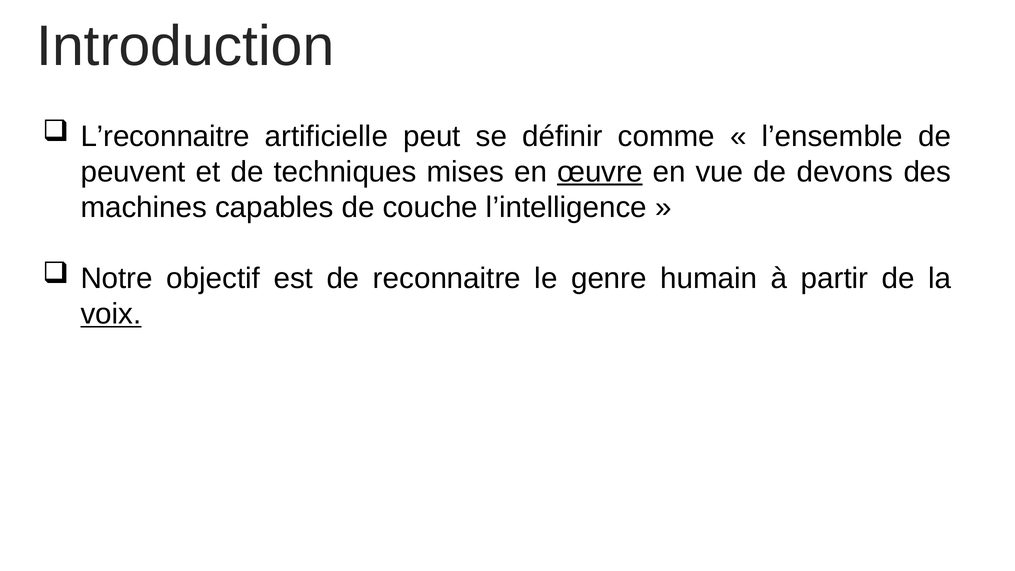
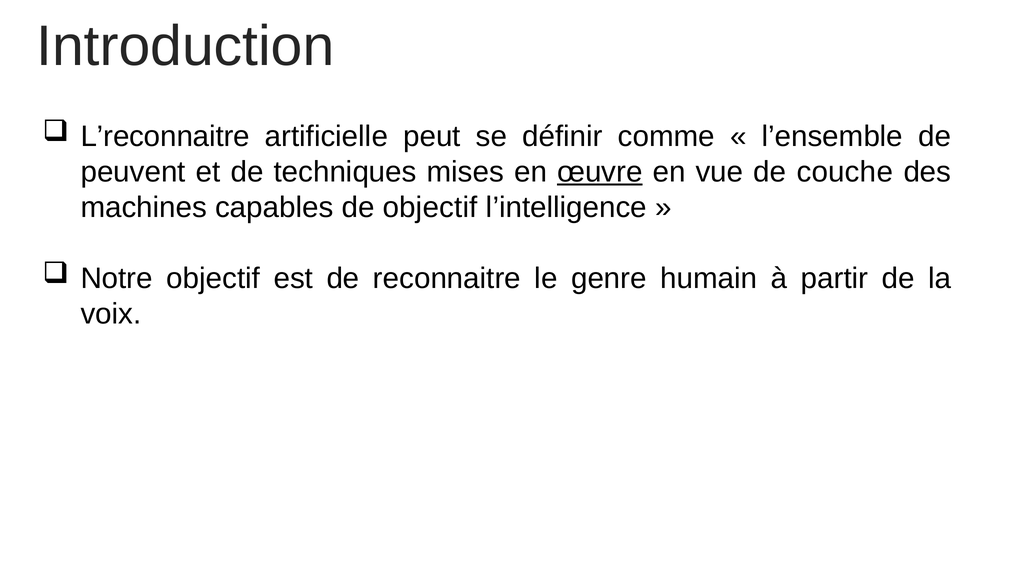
devons: devons -> couche (845, 172)
de couche: couche -> objectif (430, 207)
voix underline: present -> none (111, 314)
